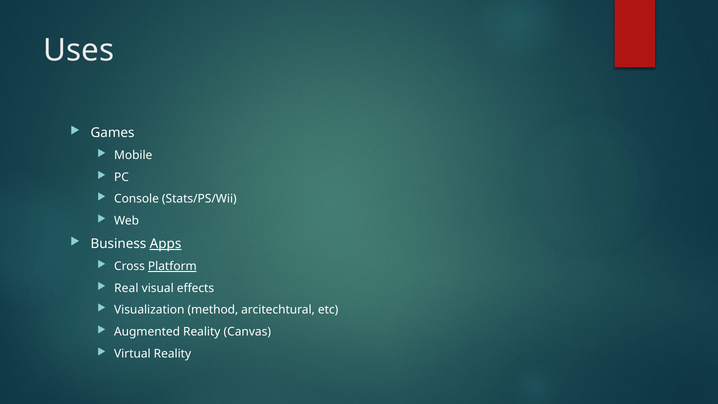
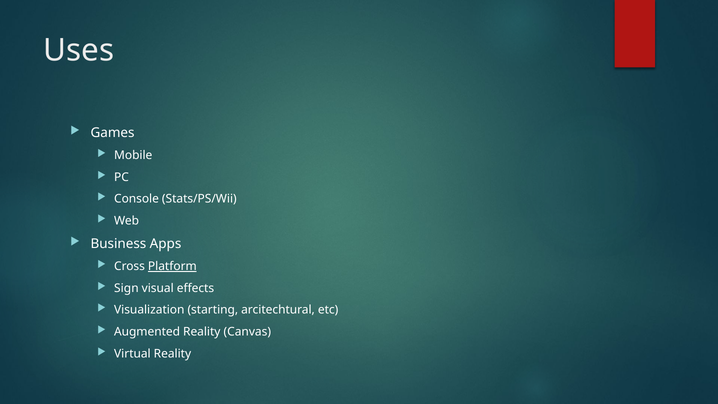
Apps underline: present -> none (166, 244)
Real: Real -> Sign (126, 288)
method: method -> starting (213, 310)
